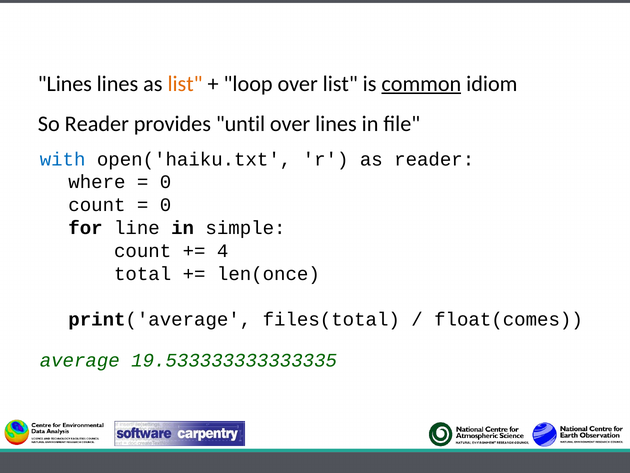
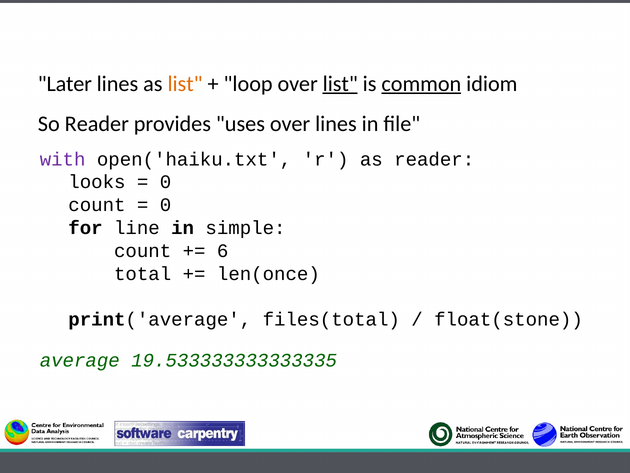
Lines: Lines -> Later (65, 84)
list underline: none -> present (340, 84)
until: until -> uses (240, 124)
with colour: blue -> purple (63, 159)
where: where -> looks (97, 182)
4: 4 -> 6 (223, 251)
float(comes: float(comes -> float(stone (508, 319)
